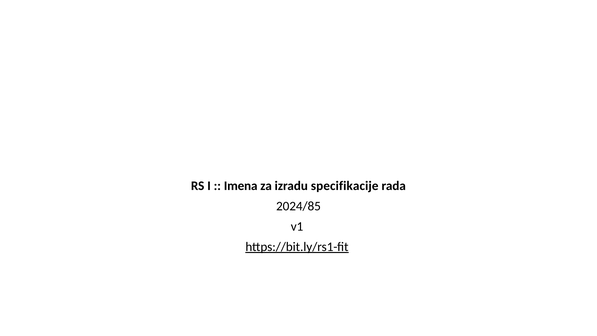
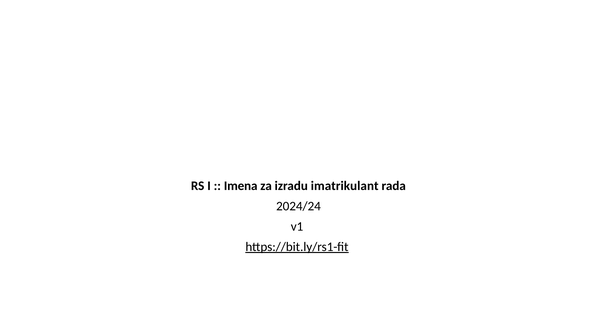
specifikacije: specifikacije -> imatrikulant (345, 186)
2024/85: 2024/85 -> 2024/24 (298, 206)
